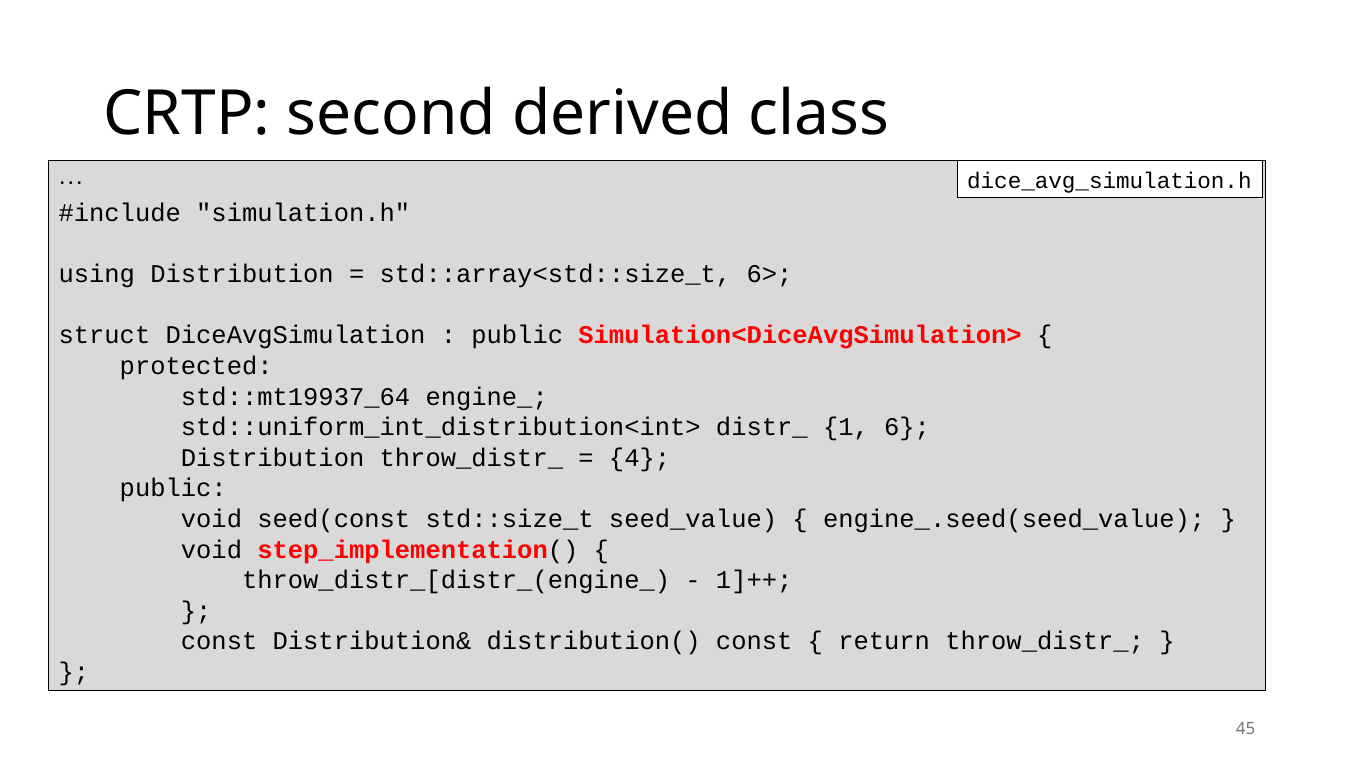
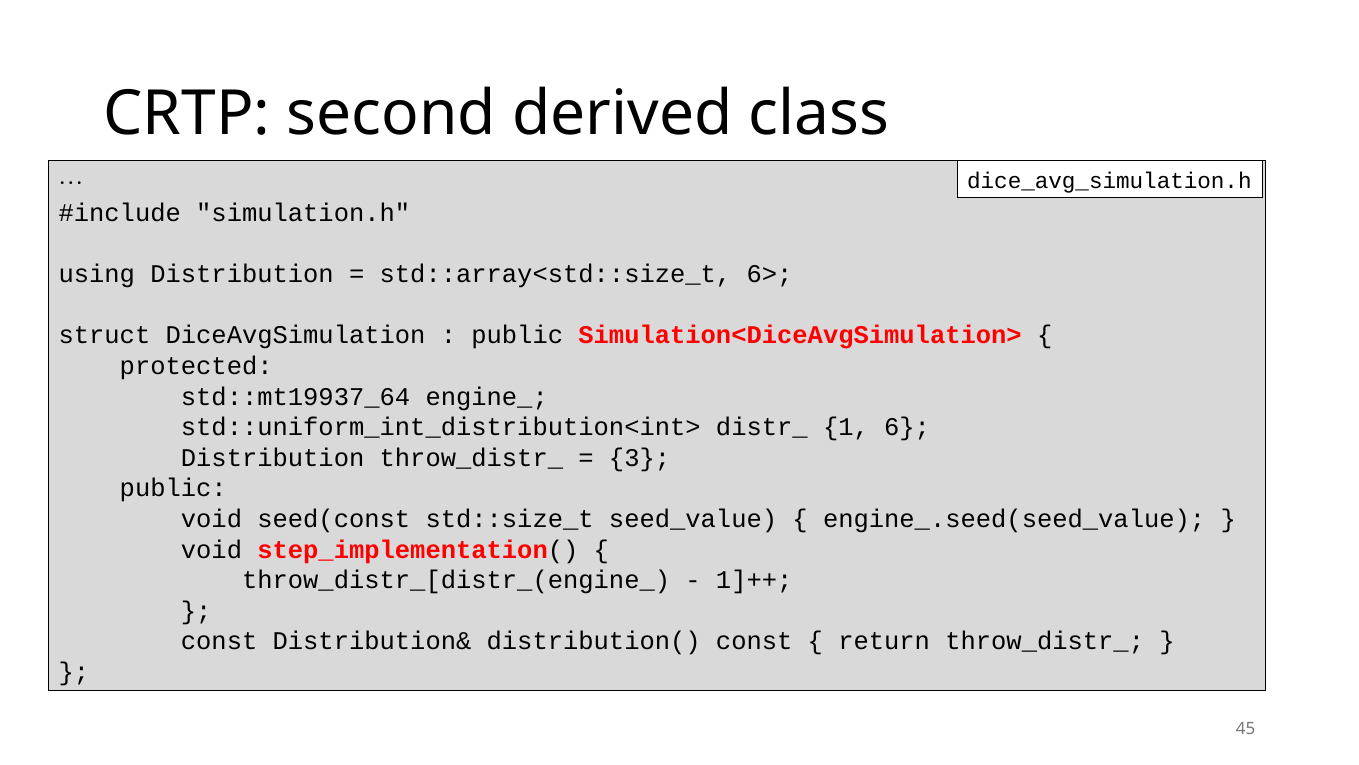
4: 4 -> 3 (640, 458)
